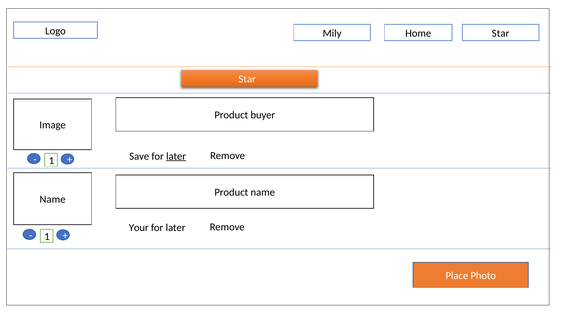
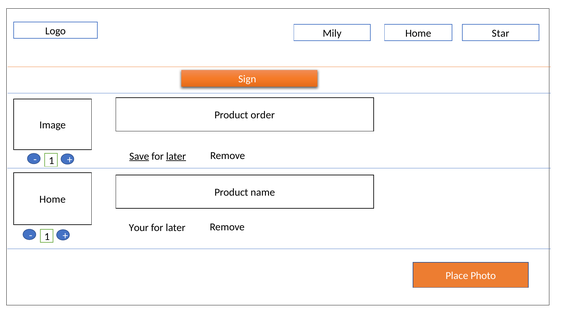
Star: Star -> Sign (247, 79)
buyer: buyer -> order (263, 115)
Save underline: none -> present (139, 156)
Name: Name -> Home (53, 200)
